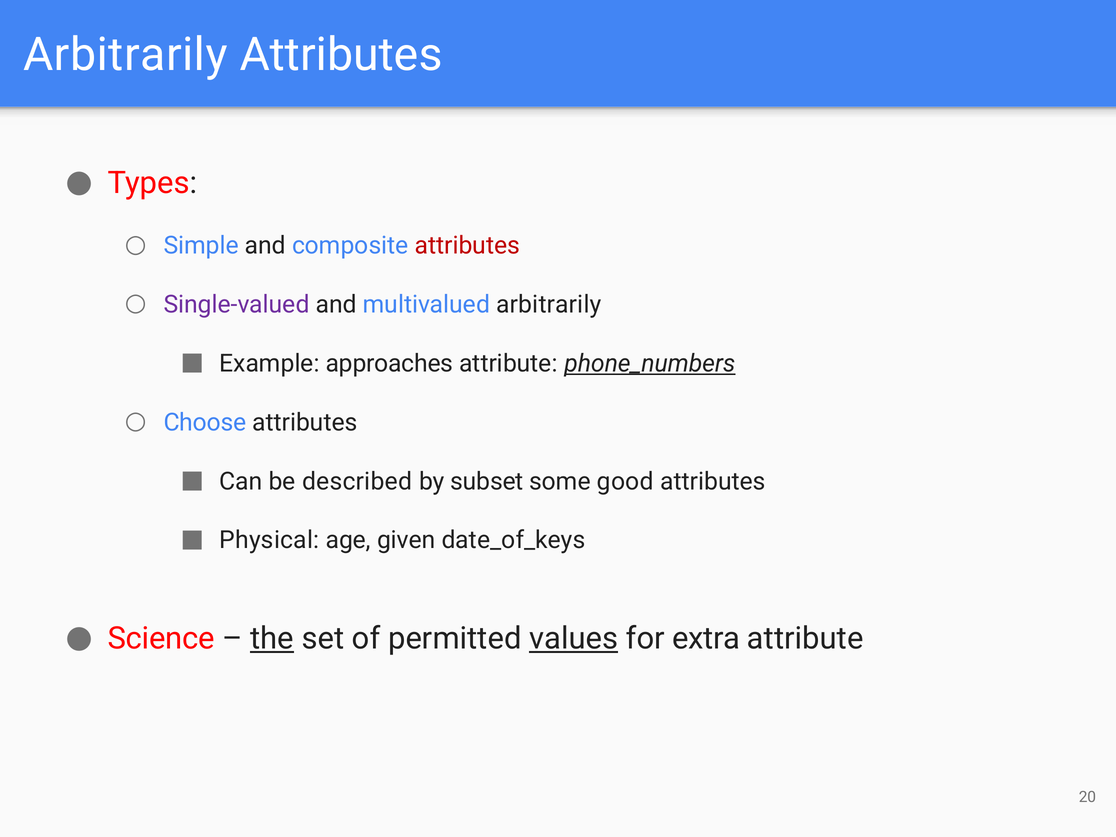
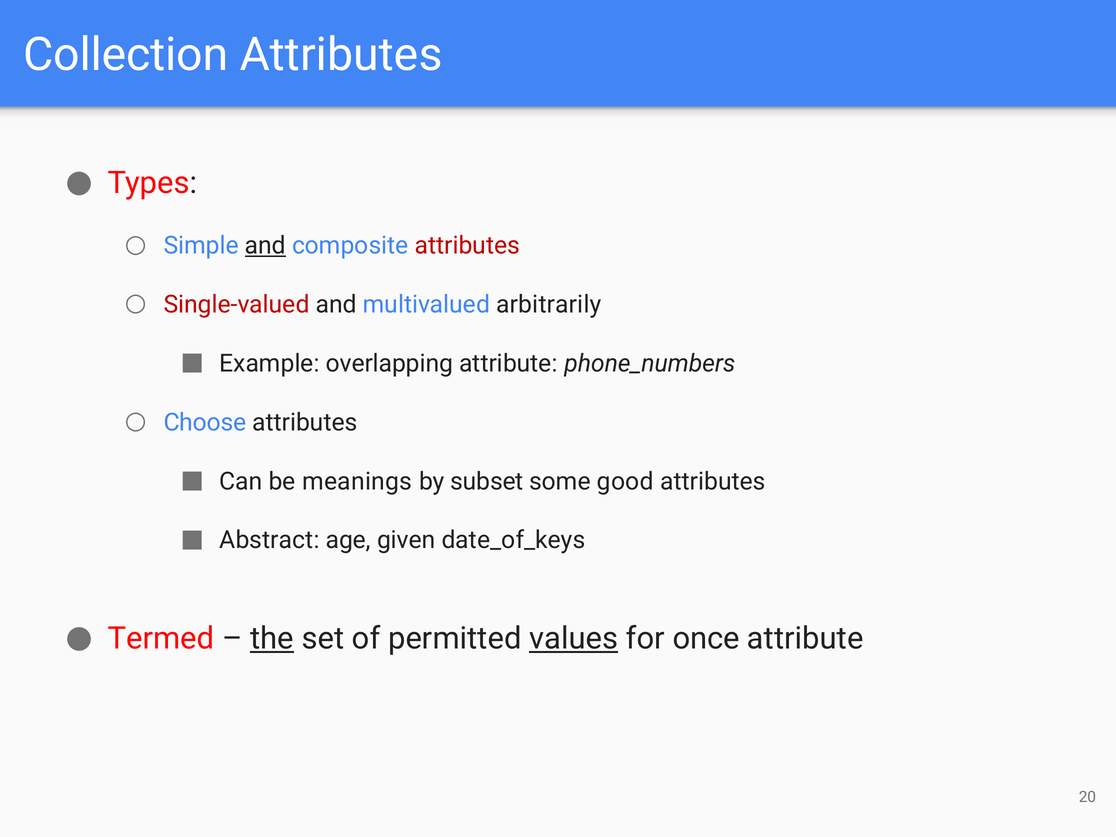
Arbitrarily: Arbitrarily -> Collection (126, 55)
and underline: none -> present (265, 245)
Single-valued colour: purple -> red (237, 304)
approaches: approaches -> overlapping (389, 363)
phone_numbers underline: present -> none (650, 363)
described: described -> meanings (357, 481)
Physical: Physical -> Abstract (269, 540)
Science: Science -> Termed (161, 639)
extra: extra -> once (706, 639)
